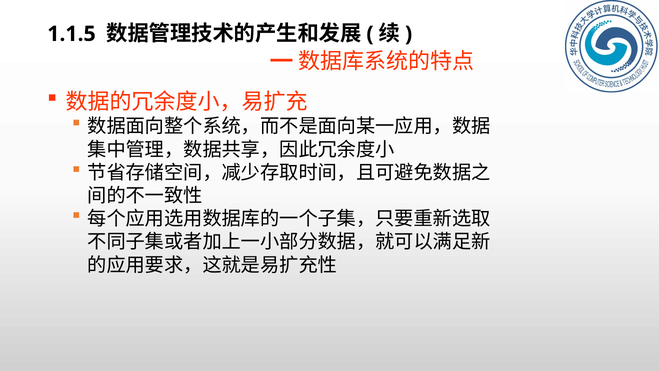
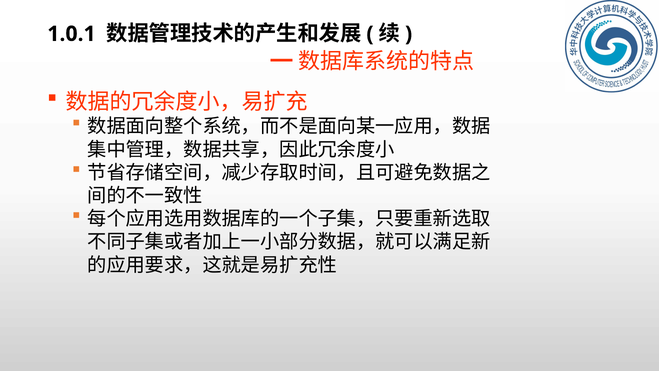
1.1.5: 1.1.5 -> 1.0.1 (72, 34)
